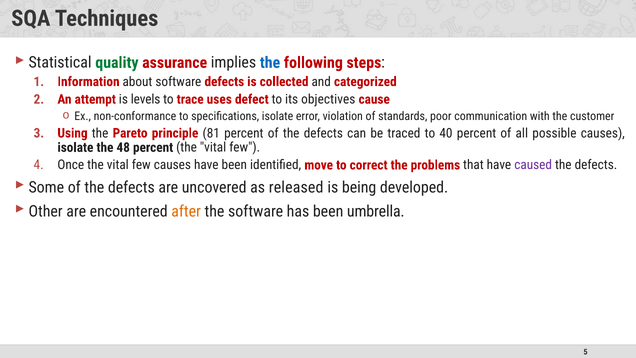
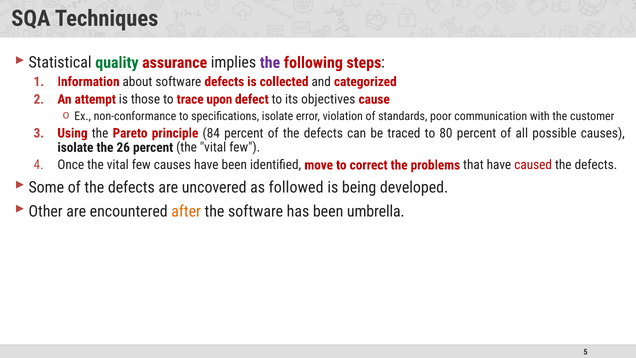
the colour: blue -> purple (270, 63)
levels: levels -> those (146, 99)
uses: uses -> upon (219, 99)
81: 81 -> 84 (211, 133)
40: 40 -> 80 (446, 133)
48: 48 -> 26 (123, 147)
caused colour: purple -> red (533, 165)
released: released -> followed (296, 187)
